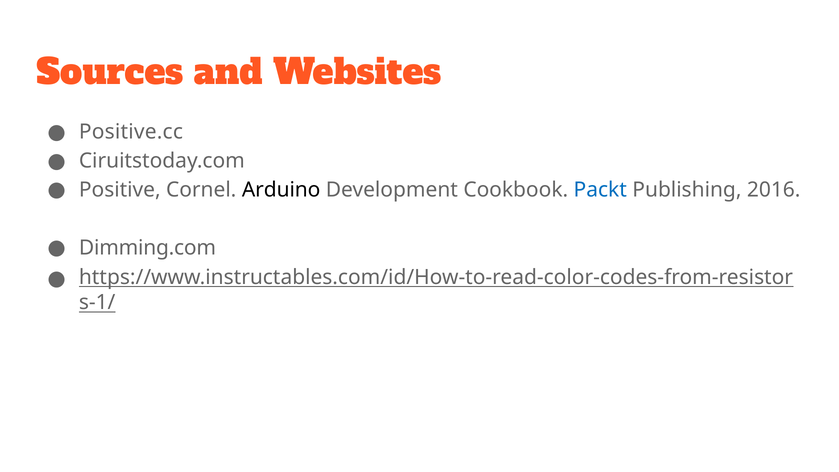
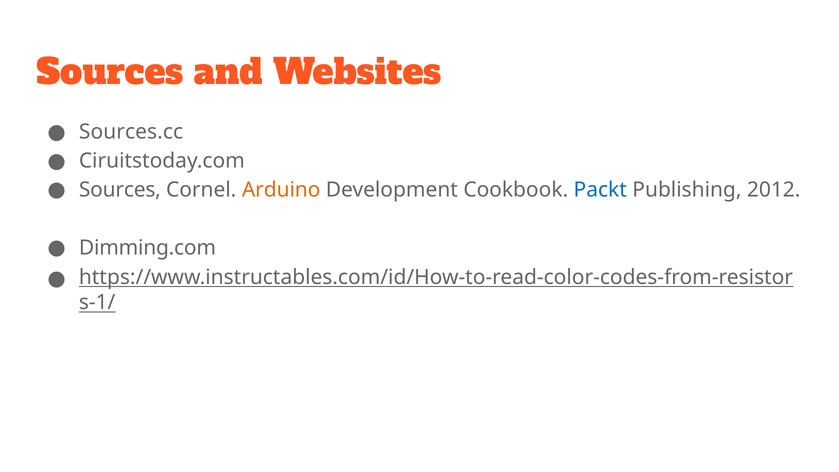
Positive.cc: Positive.cc -> Sources.cc (131, 132)
Positive: Positive -> Sources (120, 190)
Arduino colour: black -> orange (281, 190)
2016: 2016 -> 2012 (774, 190)
